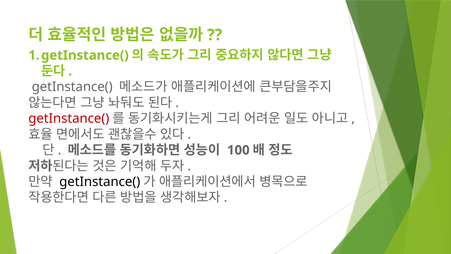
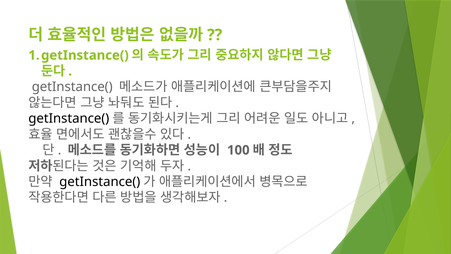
getInstance( colour: red -> black (69, 118)
